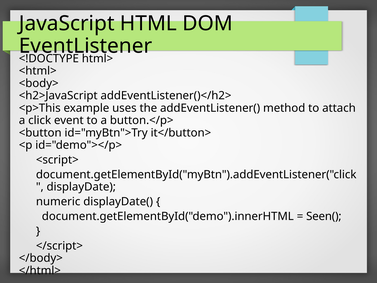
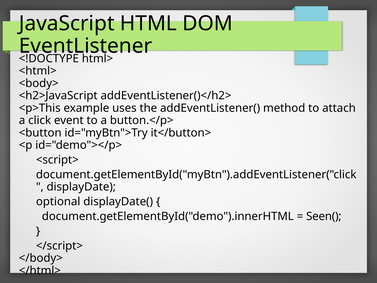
numeric: numeric -> optional (58, 201)
